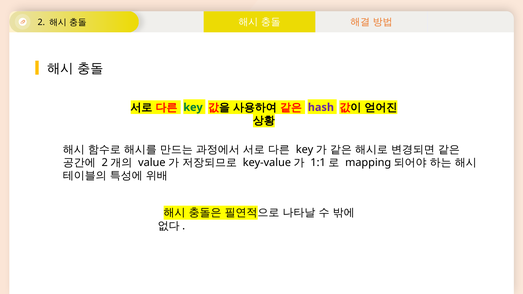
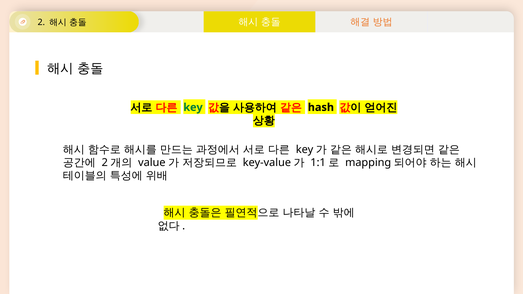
hash colour: purple -> black (321, 107)
